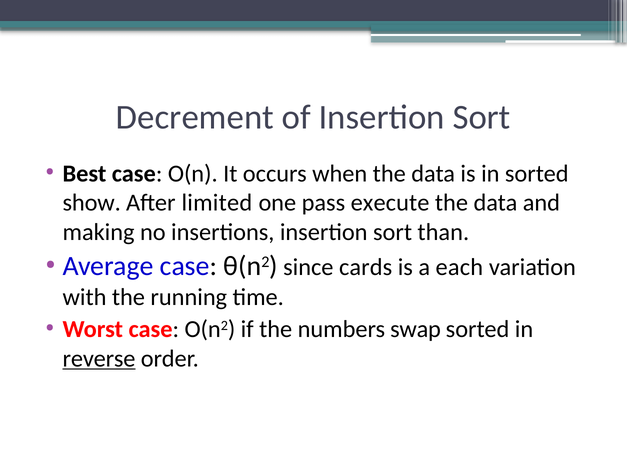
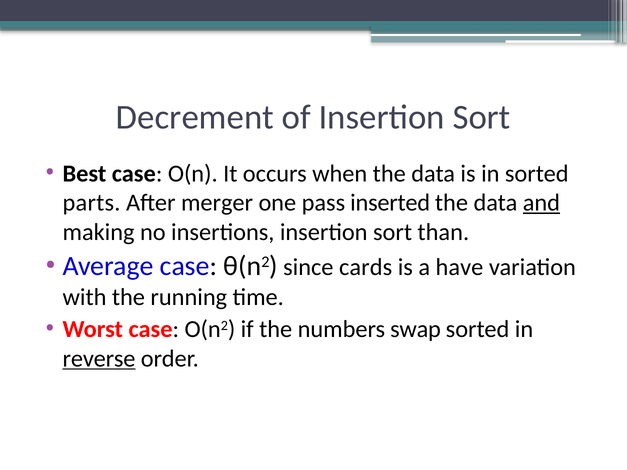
show: show -> parts (92, 203)
limited: limited -> merger (217, 203)
execute: execute -> inserted (390, 203)
and underline: none -> present (541, 203)
each: each -> have (459, 268)
